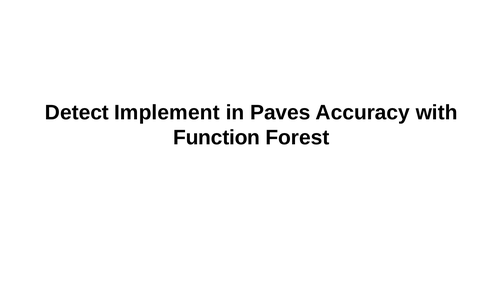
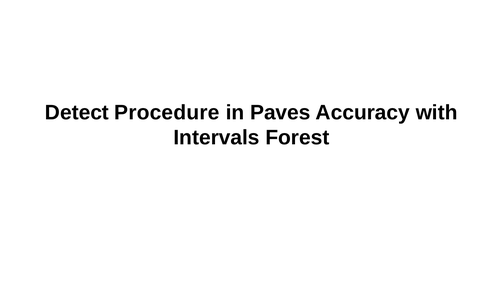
Implement: Implement -> Procedure (167, 113)
Function: Function -> Intervals (217, 138)
